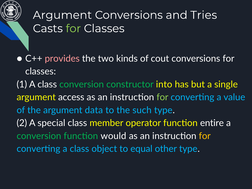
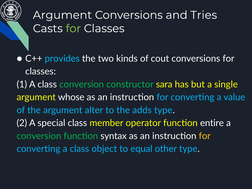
provides colour: pink -> light blue (62, 59)
into: into -> sara (164, 84)
access: access -> whose (71, 97)
for colour: light green -> light blue (162, 97)
data: data -> alter (94, 110)
such: such -> adds (142, 110)
would: would -> syntax (114, 136)
